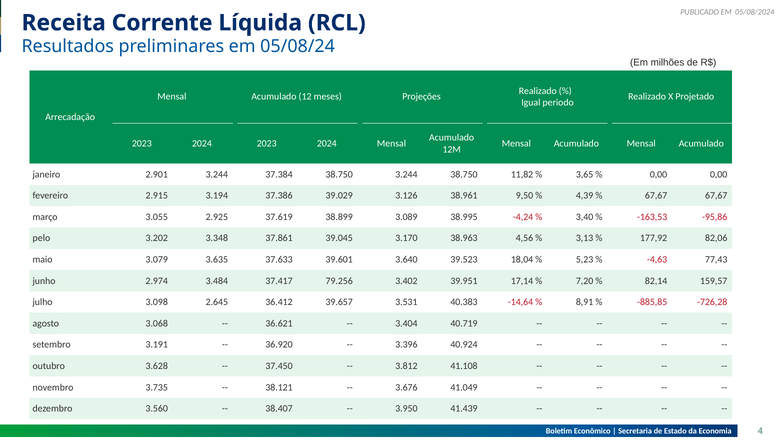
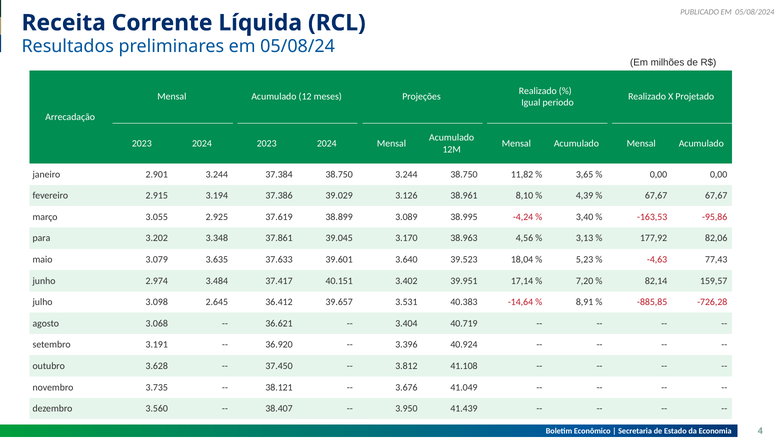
9,50: 9,50 -> 8,10 (524, 196)
pelo: pelo -> para (41, 238)
79.256: 79.256 -> 40.151 (339, 281)
